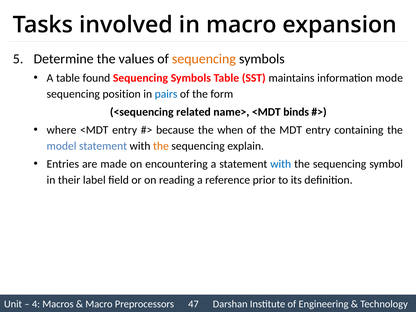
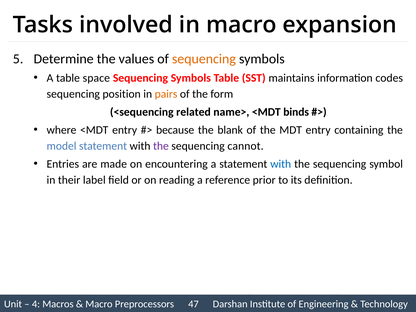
found: found -> space (96, 78)
mode: mode -> codes (389, 78)
pairs colour: blue -> orange (166, 94)
when: when -> blank (230, 130)
the colour: orange -> purple (161, 146)
explain: explain -> cannot (246, 146)
